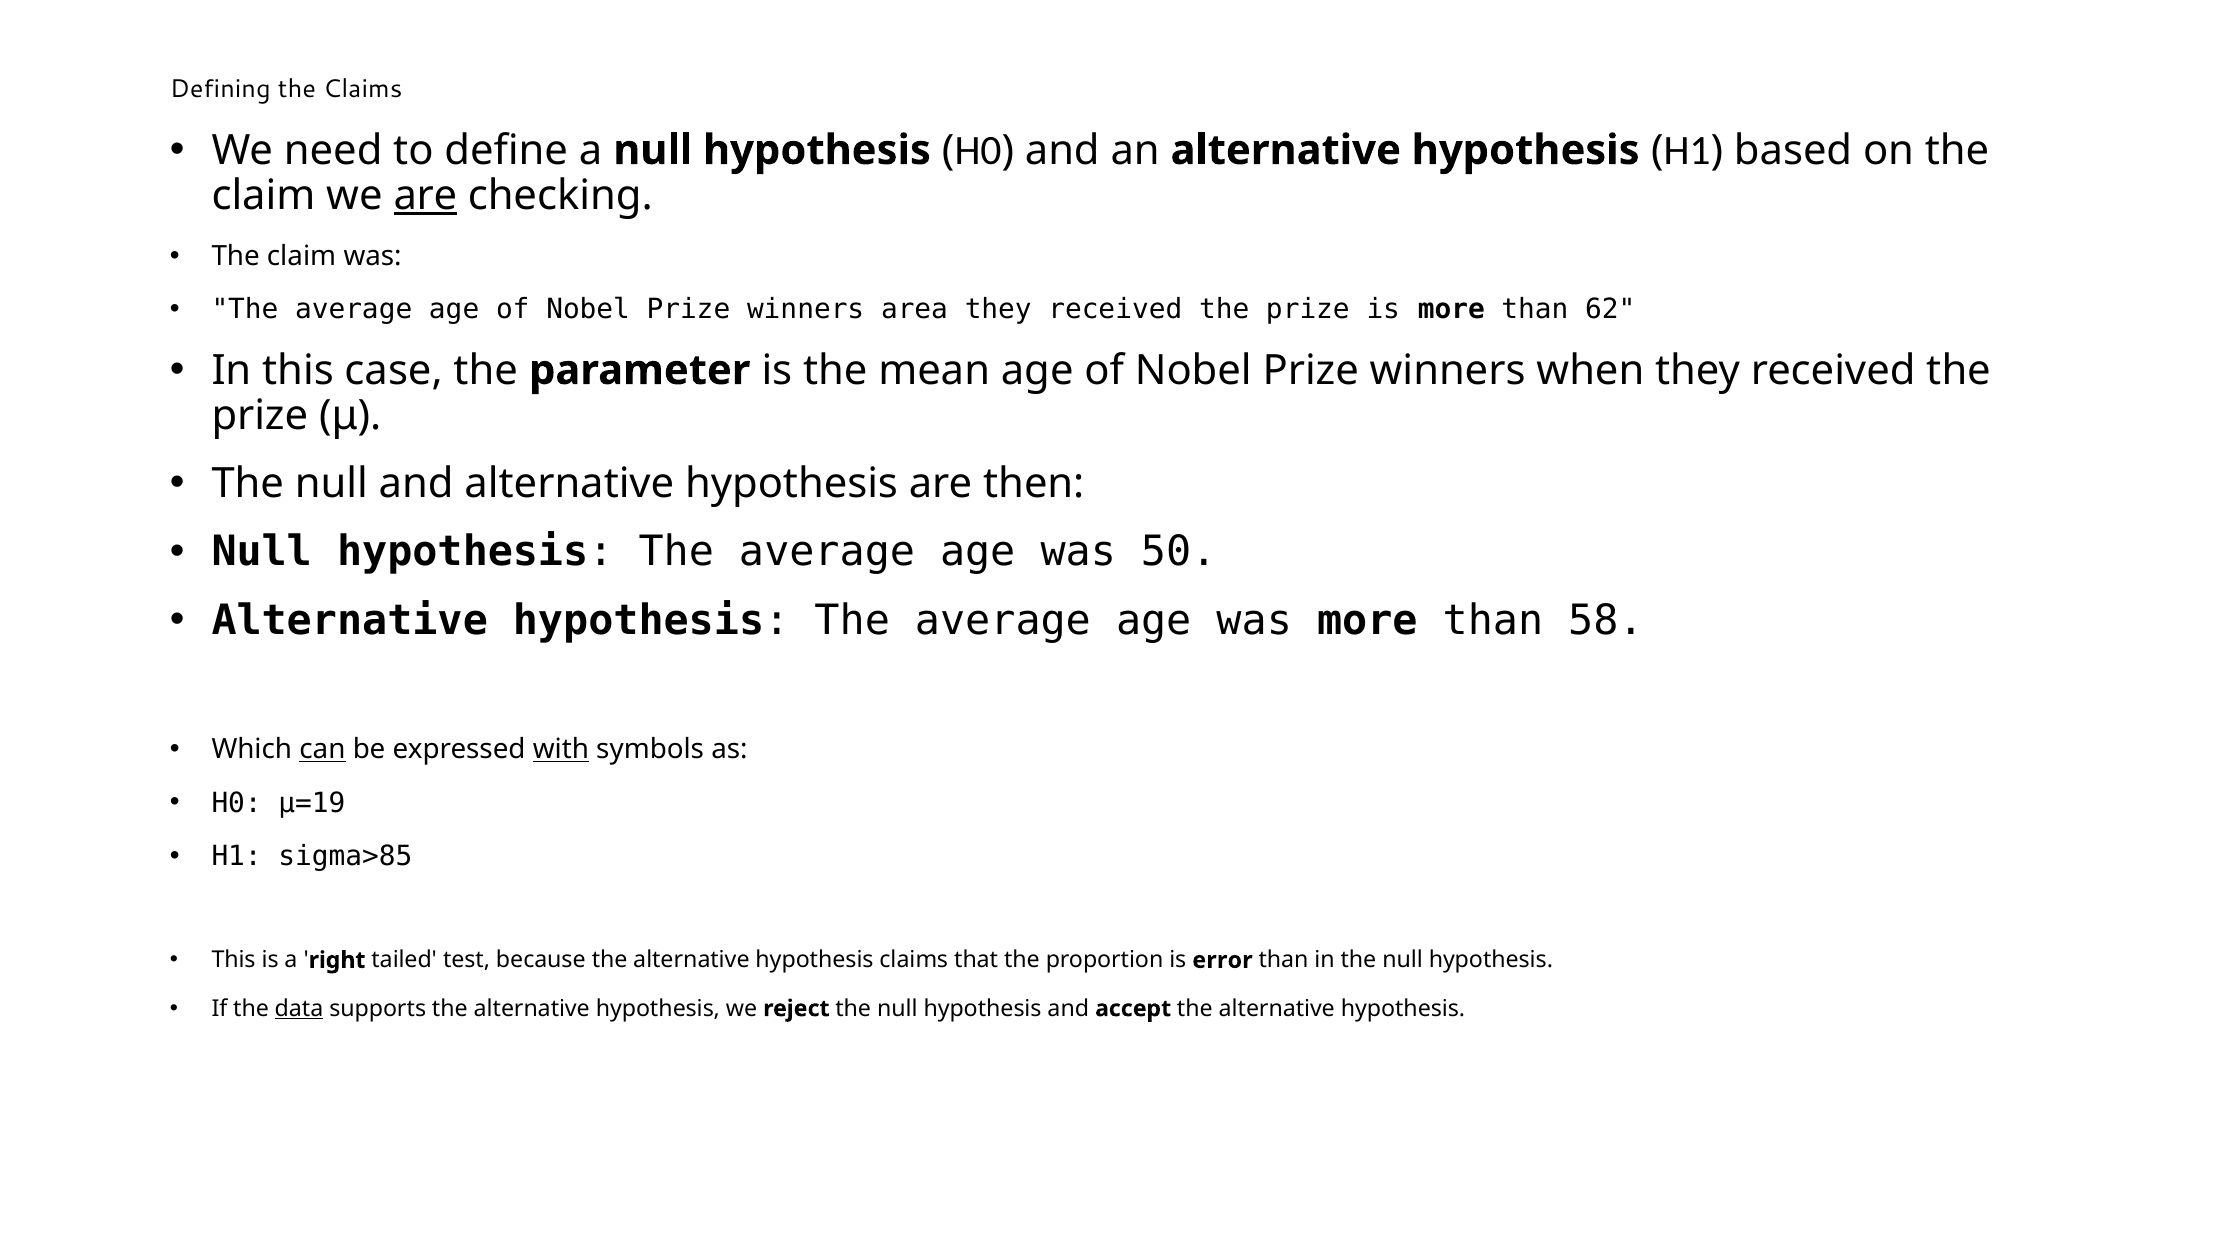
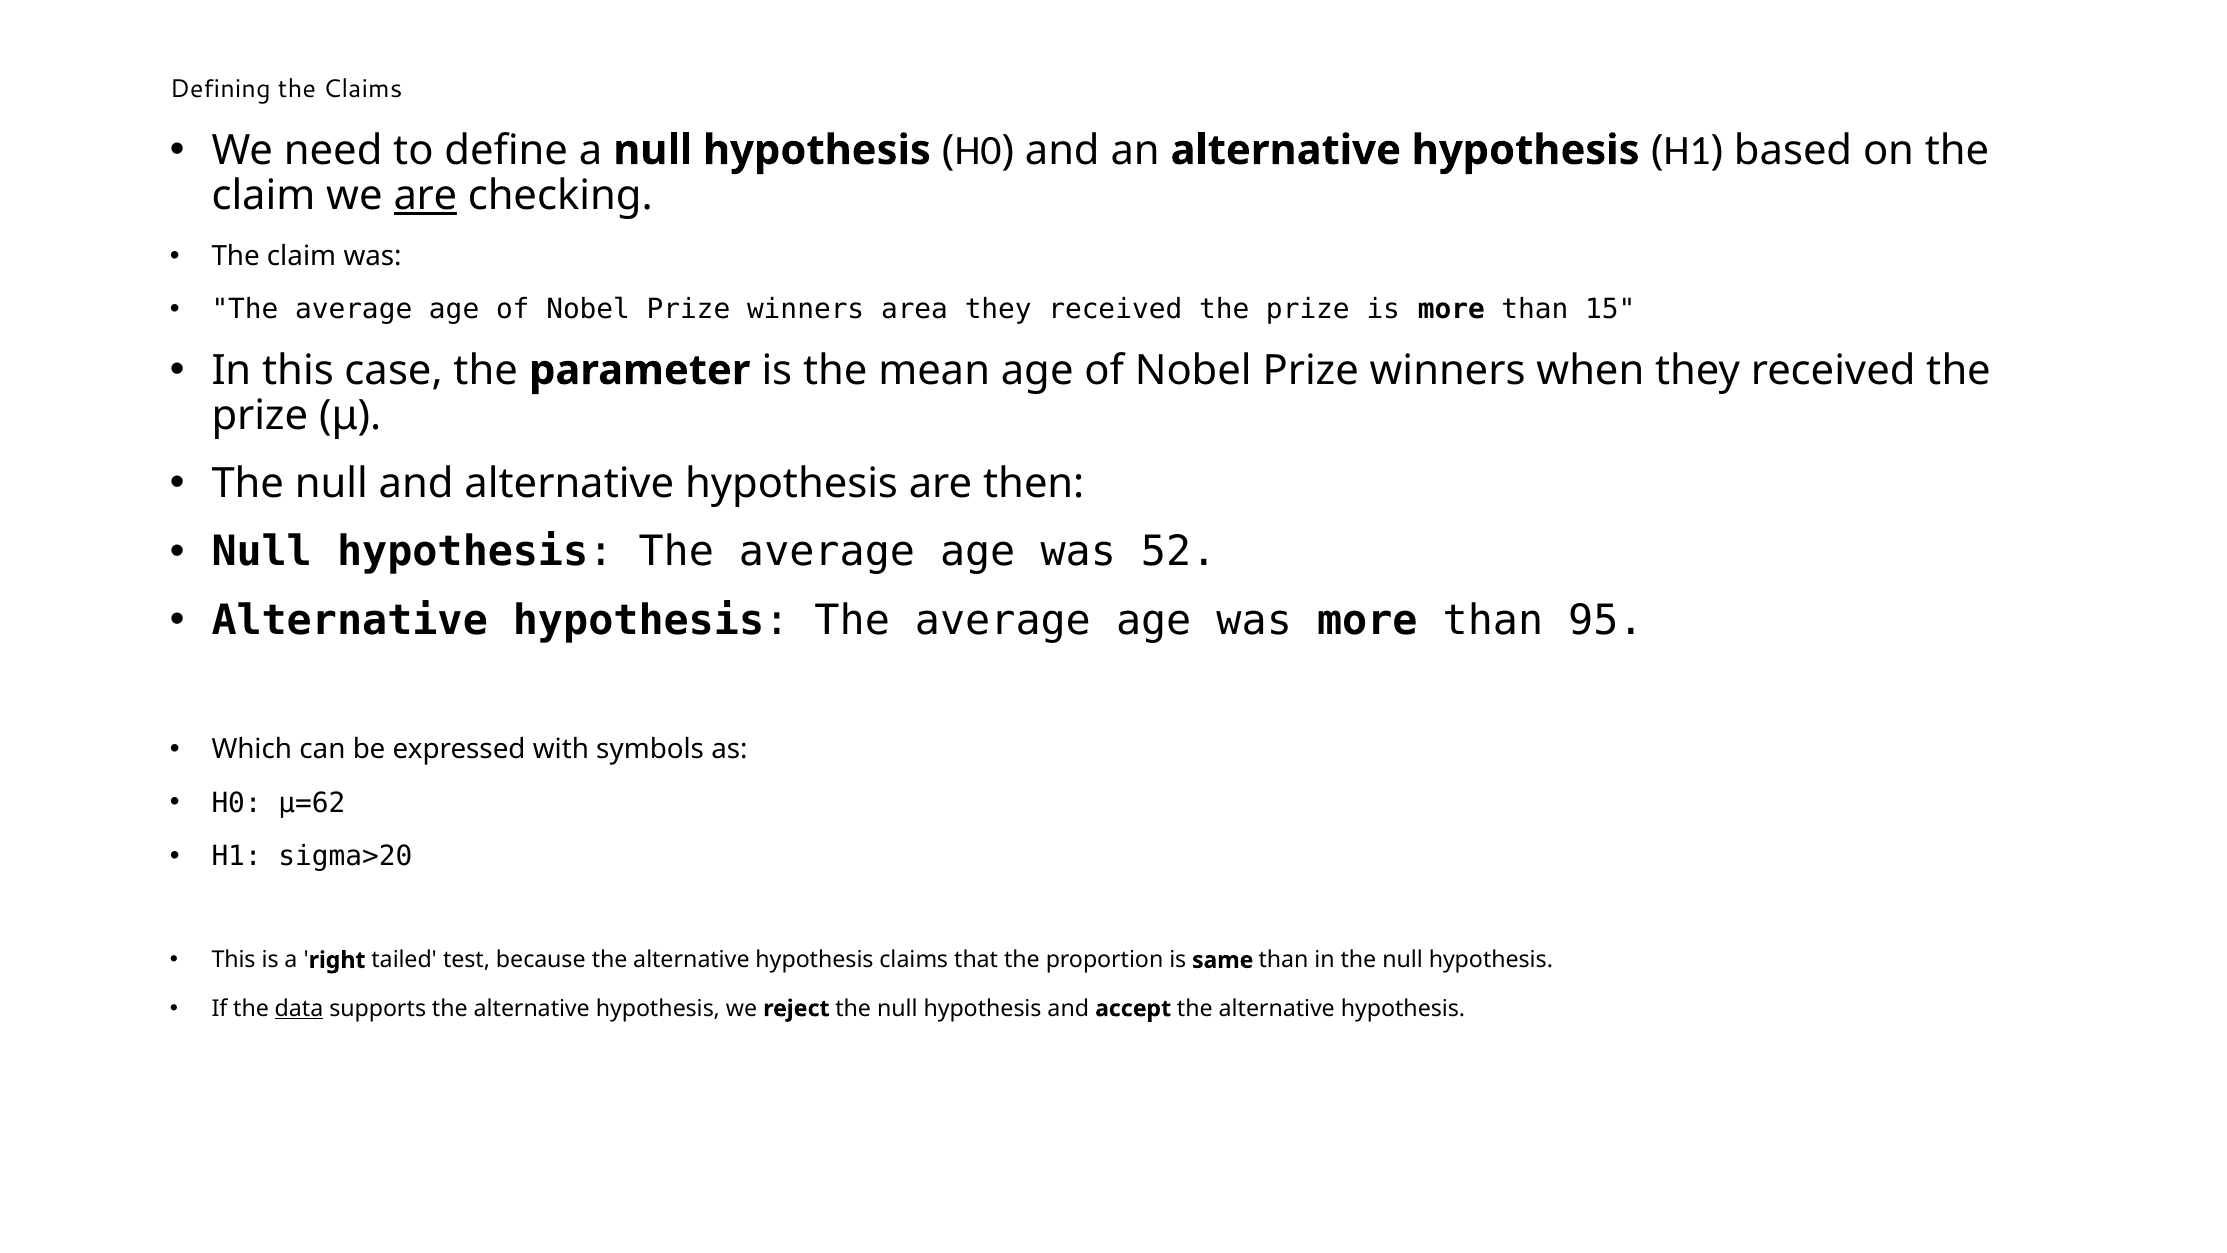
62: 62 -> 15 (1610, 309)
50: 50 -> 52 (1179, 552)
58: 58 -> 95 (1606, 620)
can underline: present -> none (322, 749)
with underline: present -> none (561, 749)
μ=19: μ=19 -> μ=62 (312, 803)
sigma>85: sigma>85 -> sigma>20 (345, 856)
error: error -> same (1223, 960)
